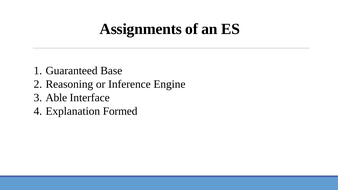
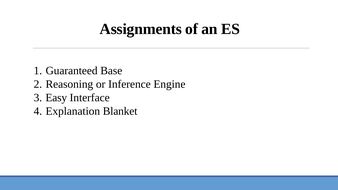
Able: Able -> Easy (56, 98)
Formed: Formed -> Blanket (120, 111)
